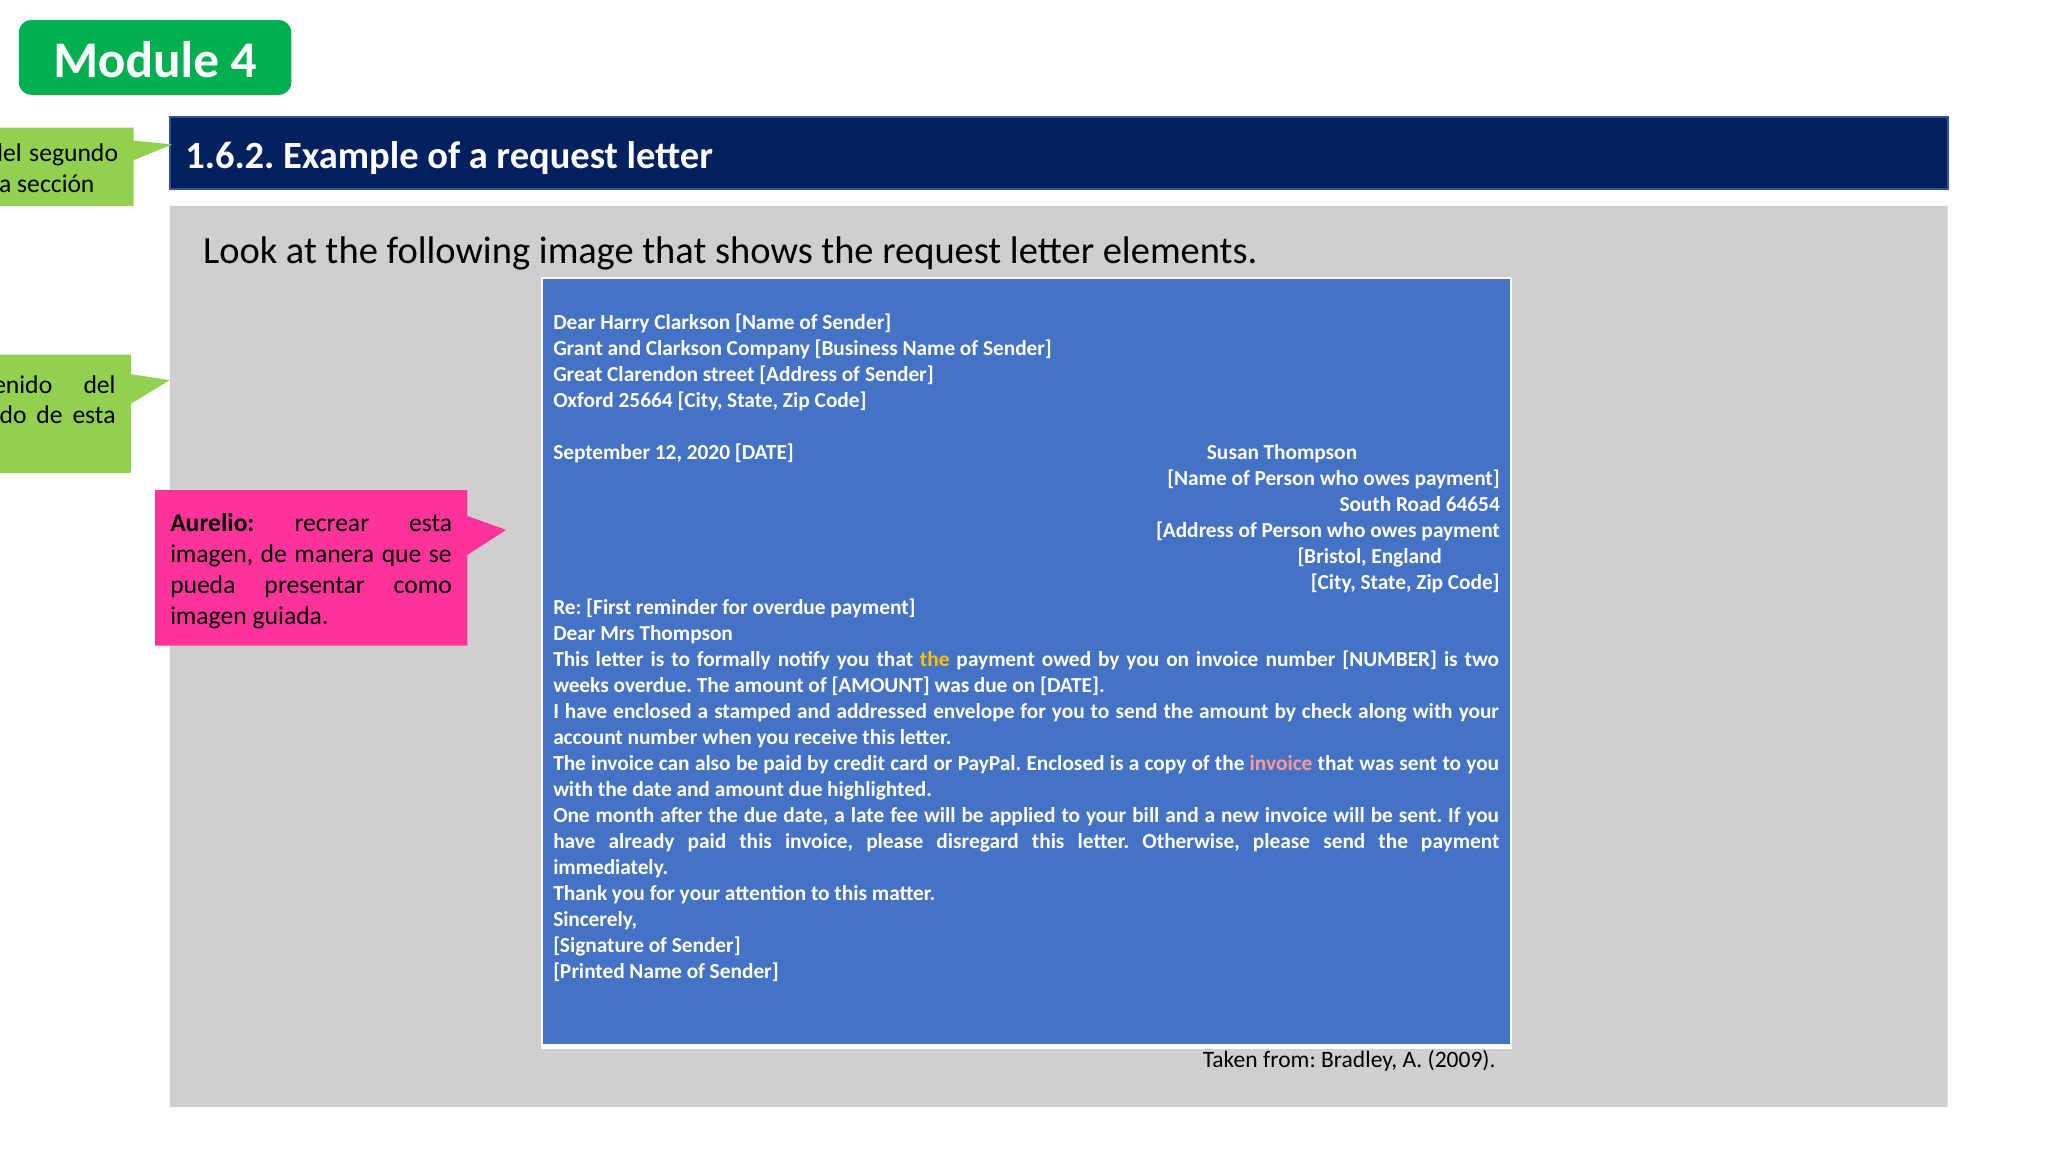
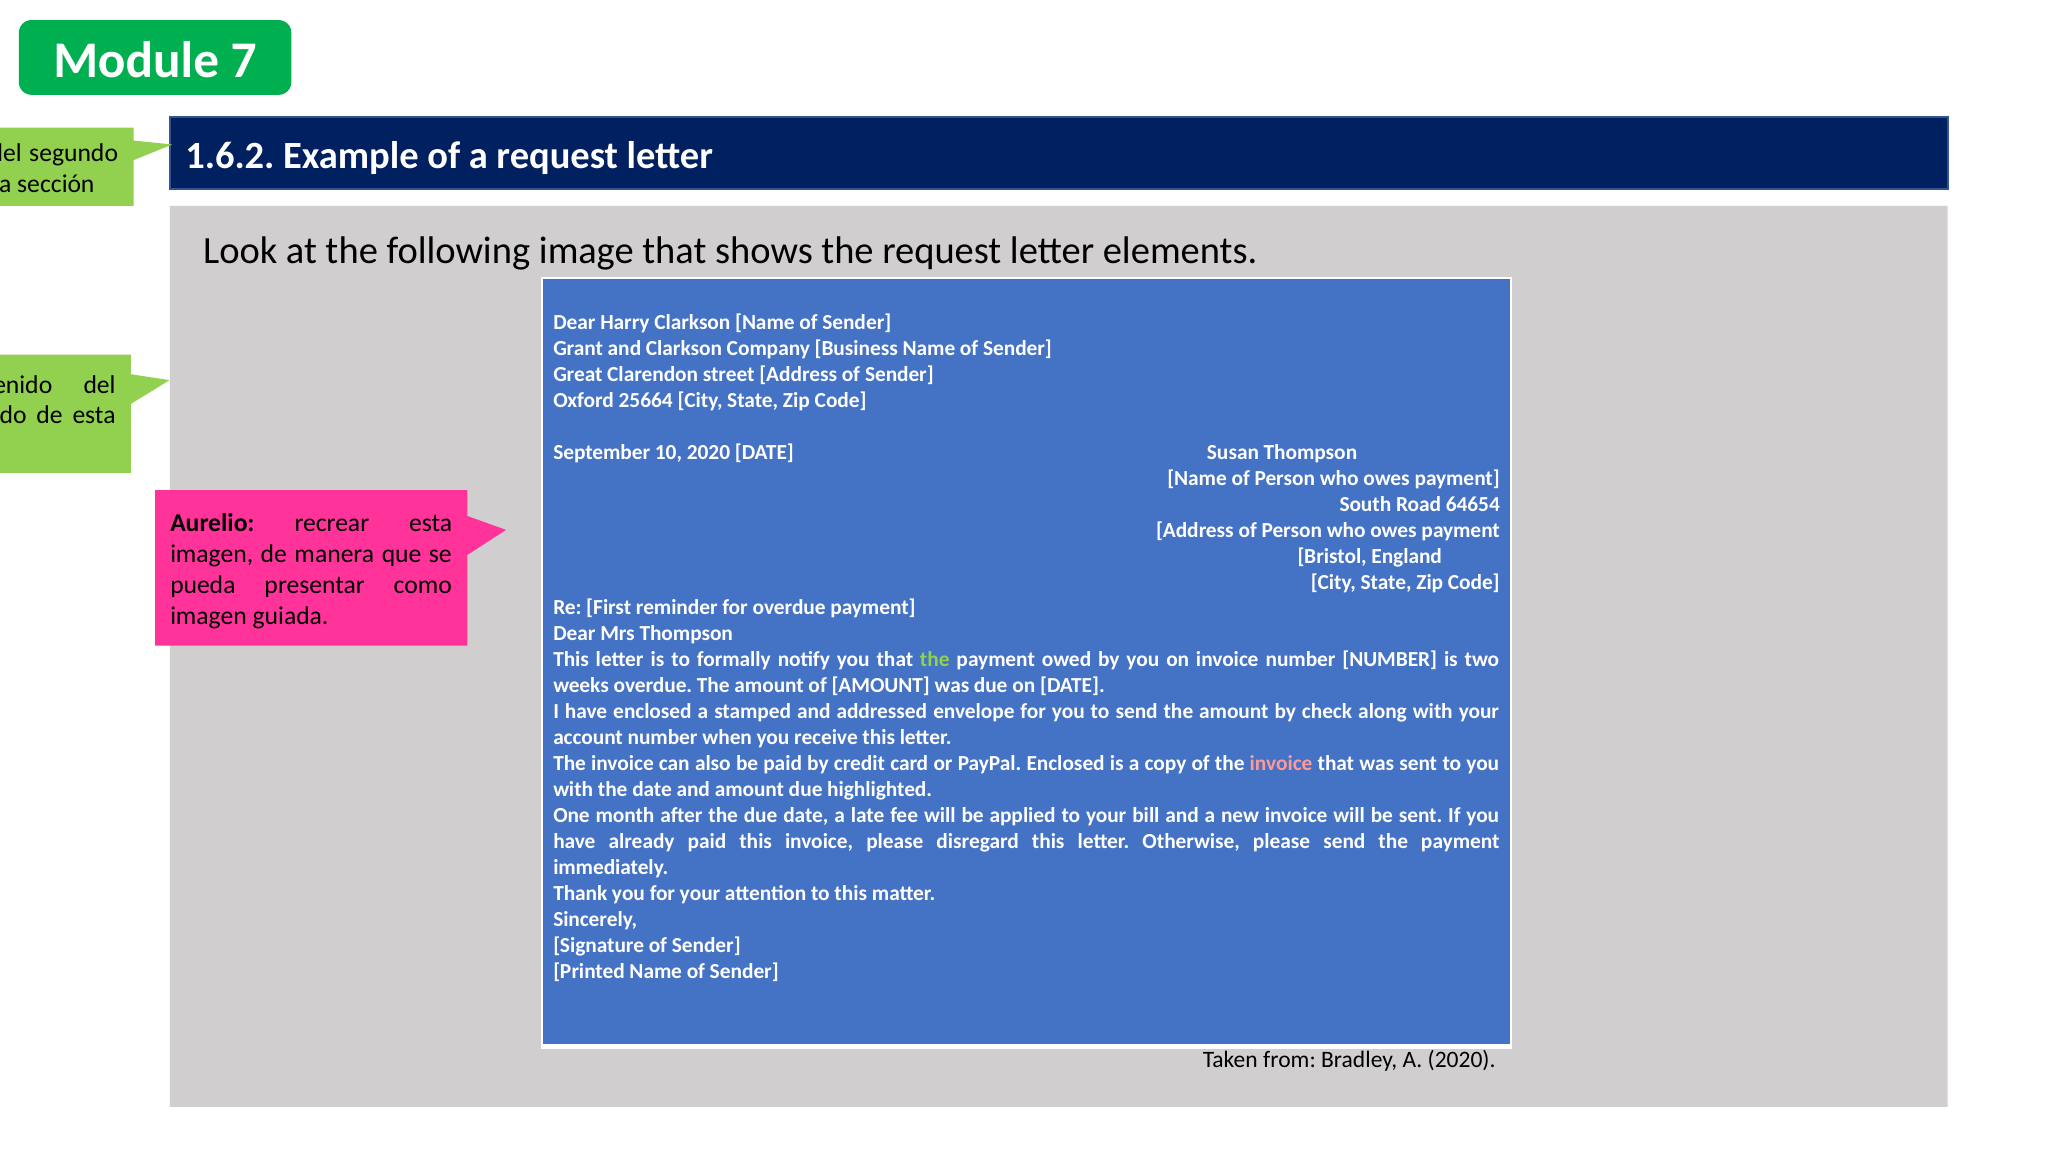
4: 4 -> 7 (244, 61)
12: 12 -> 10 (668, 452)
the colour: yellow -> light green (935, 660)
A 2009: 2009 -> 2020 (1462, 1060)
